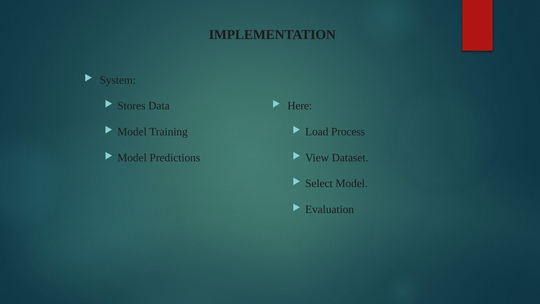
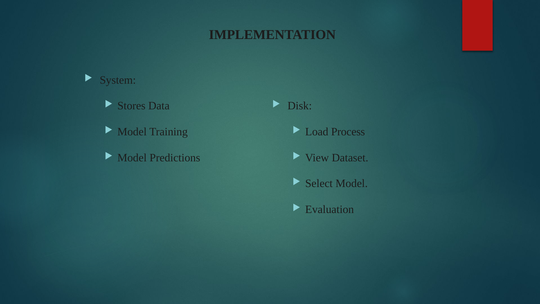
Here: Here -> Disk (300, 106)
